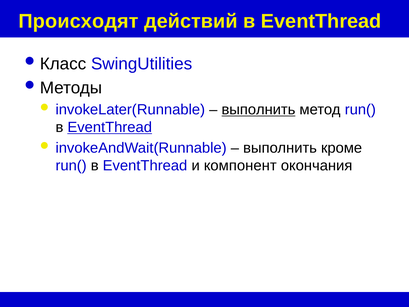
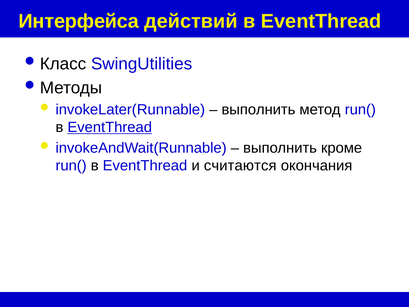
Происходят: Происходят -> Интерфейса (79, 21)
выполнить underline: present -> none (258, 110)
компонент: компонент -> считаются (240, 166)
